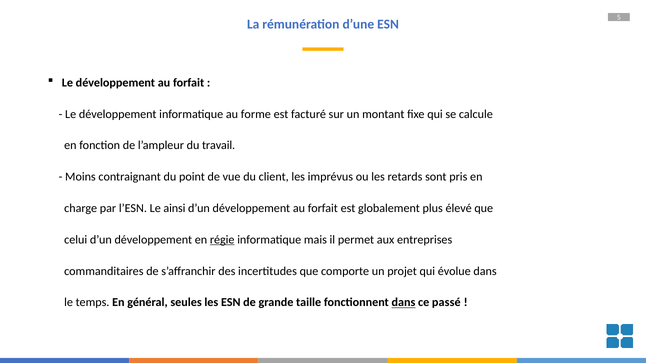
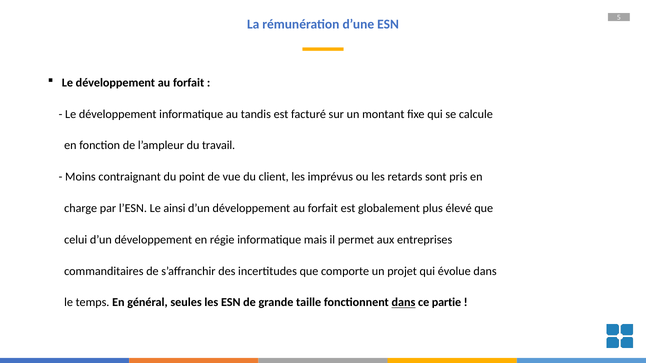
forme: forme -> tandis (256, 114)
régie underline: present -> none (222, 240)
passé: passé -> partie (446, 303)
